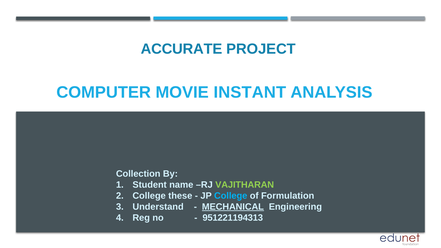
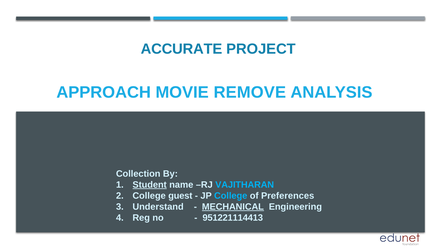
COMPUTER: COMPUTER -> APPROACH (104, 92)
INSTANT: INSTANT -> REMOVE (250, 92)
Student underline: none -> present (150, 185)
VAJITHARAN colour: light green -> light blue (245, 185)
these: these -> guest (180, 196)
Formulation: Formulation -> Preferences (288, 196)
951221194313: 951221194313 -> 951221114413 (233, 218)
